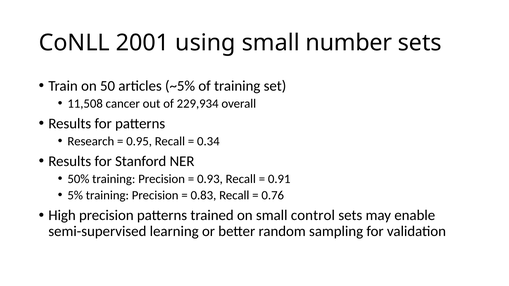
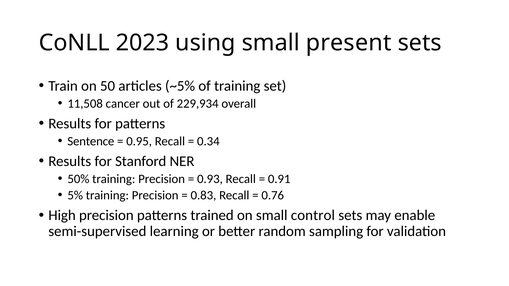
2001: 2001 -> 2023 (143, 43)
number: number -> present (349, 43)
Research: Research -> Sentence (91, 141)
